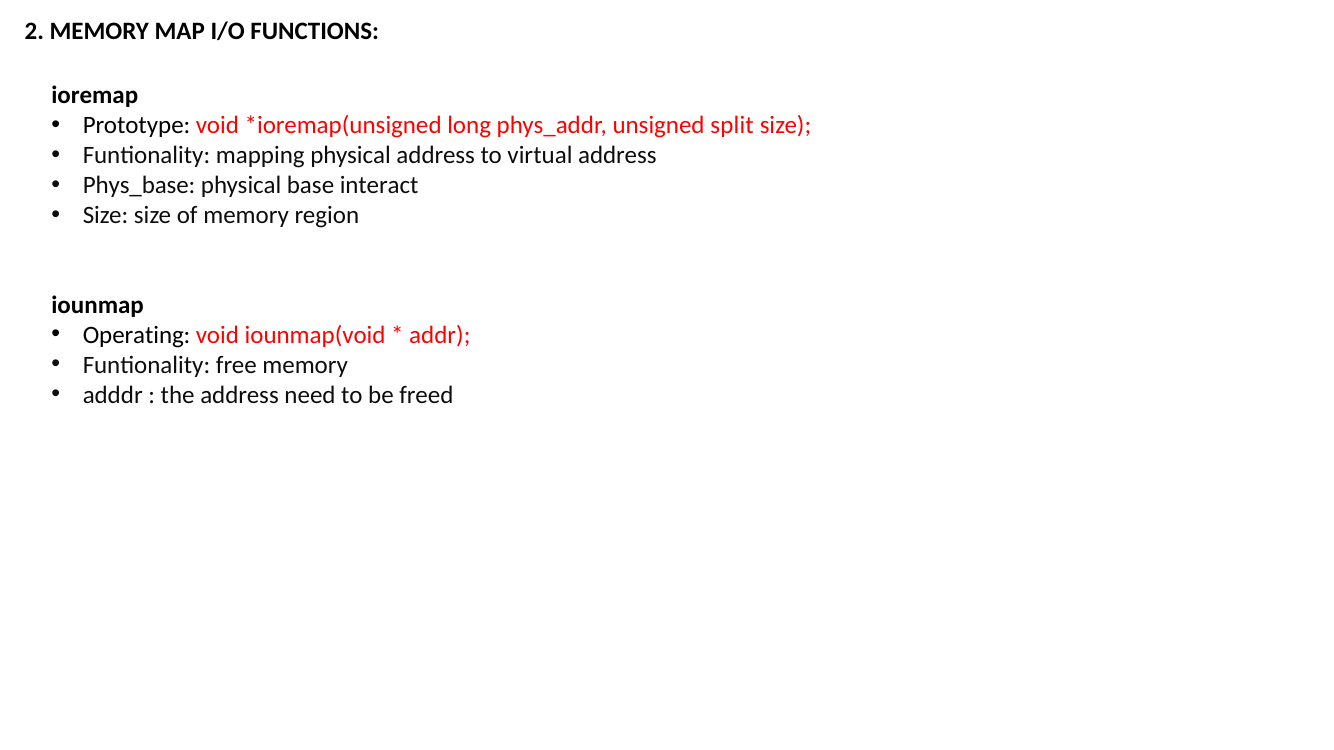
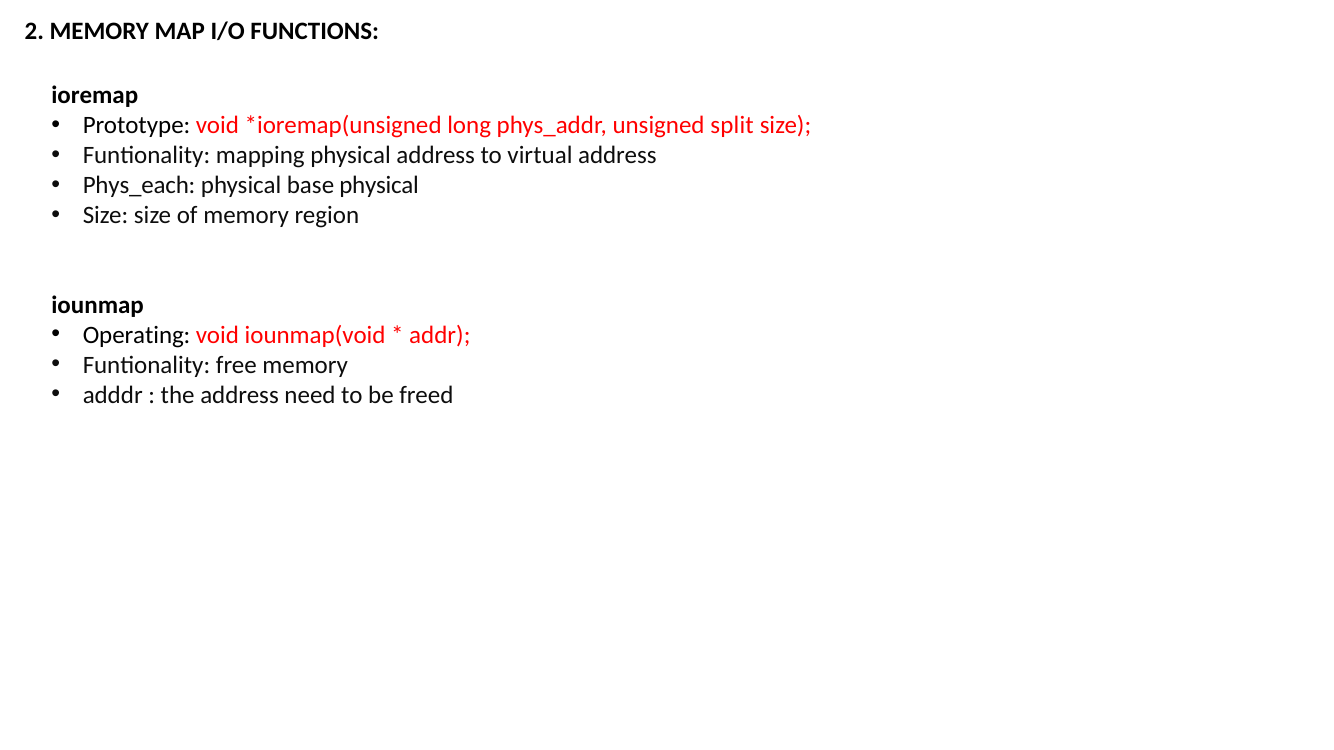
Phys_base: Phys_base -> Phys_each (139, 186)
base interact: interact -> physical (379, 186)
